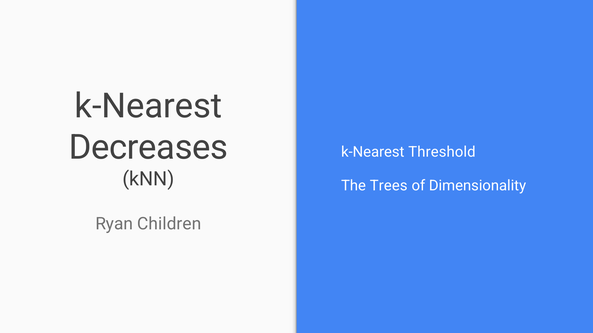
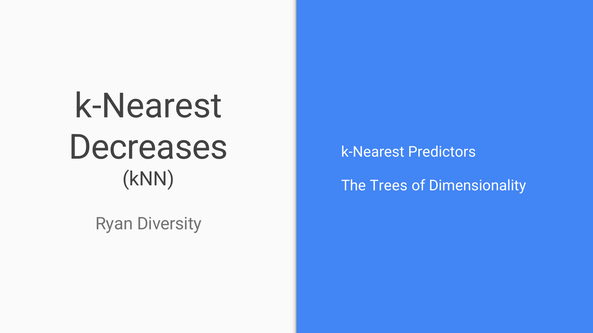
Threshold: Threshold -> Predictors (442, 152)
Children: Children -> Diversity (169, 224)
